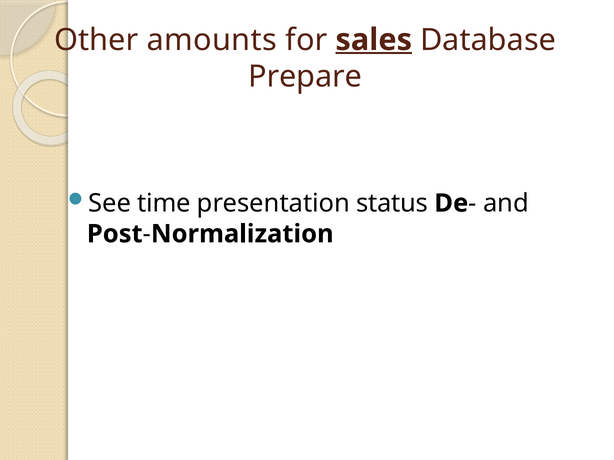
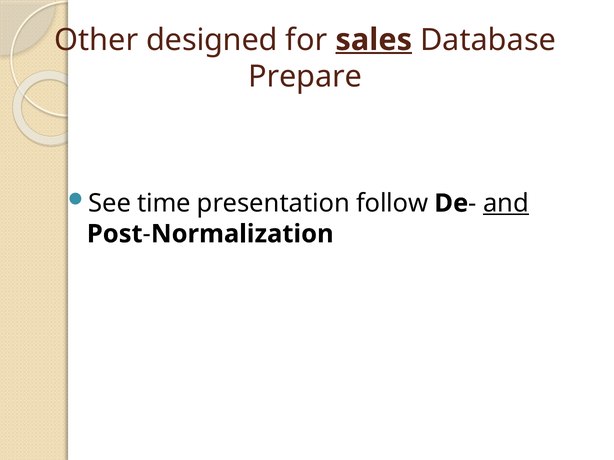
amounts: amounts -> designed (212, 40)
status: status -> follow (392, 203)
and underline: none -> present (506, 203)
